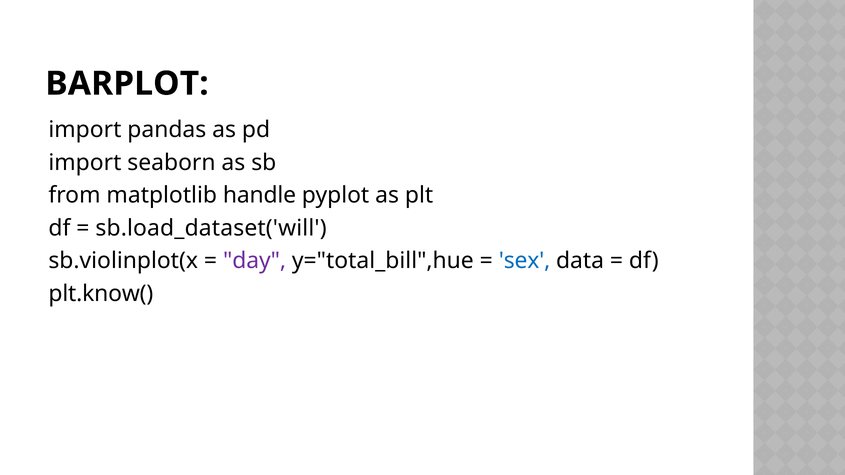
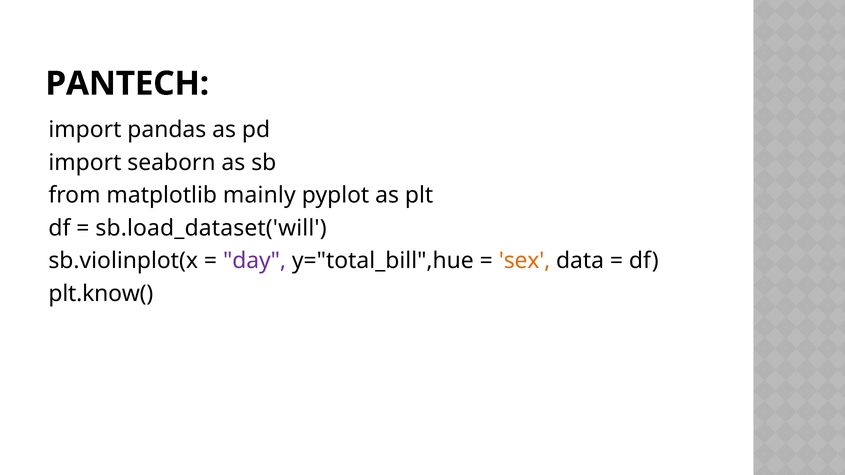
BARPLOT: BARPLOT -> PANTECH (127, 84)
handle: handle -> mainly (259, 195)
sex colour: blue -> orange (525, 261)
